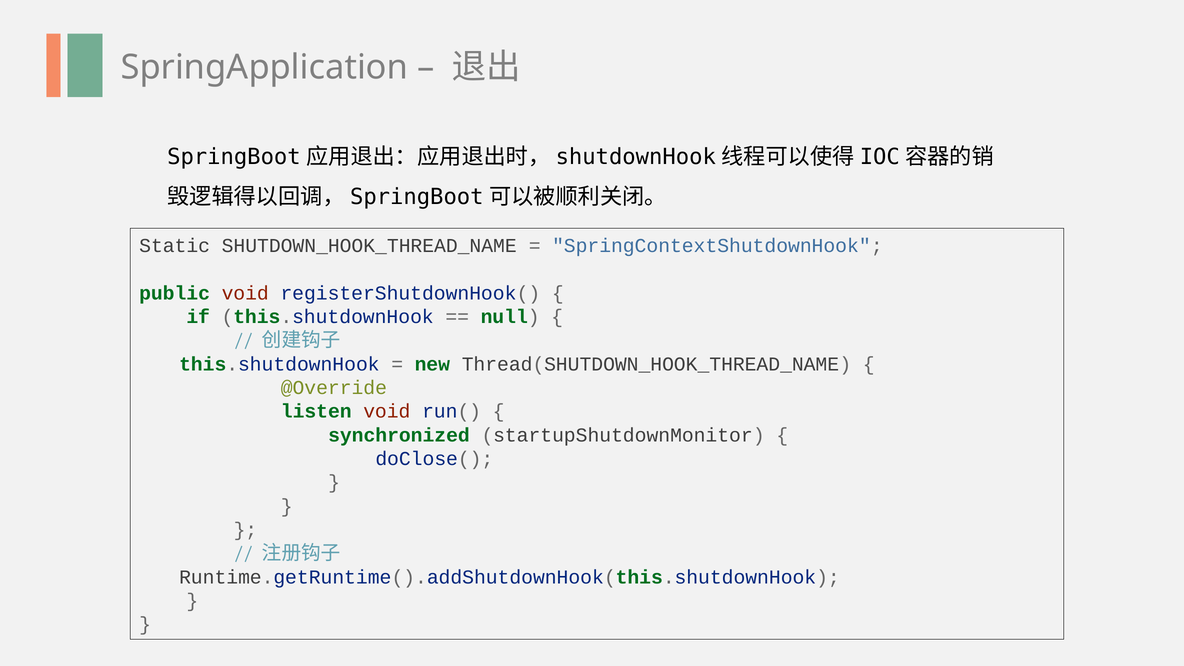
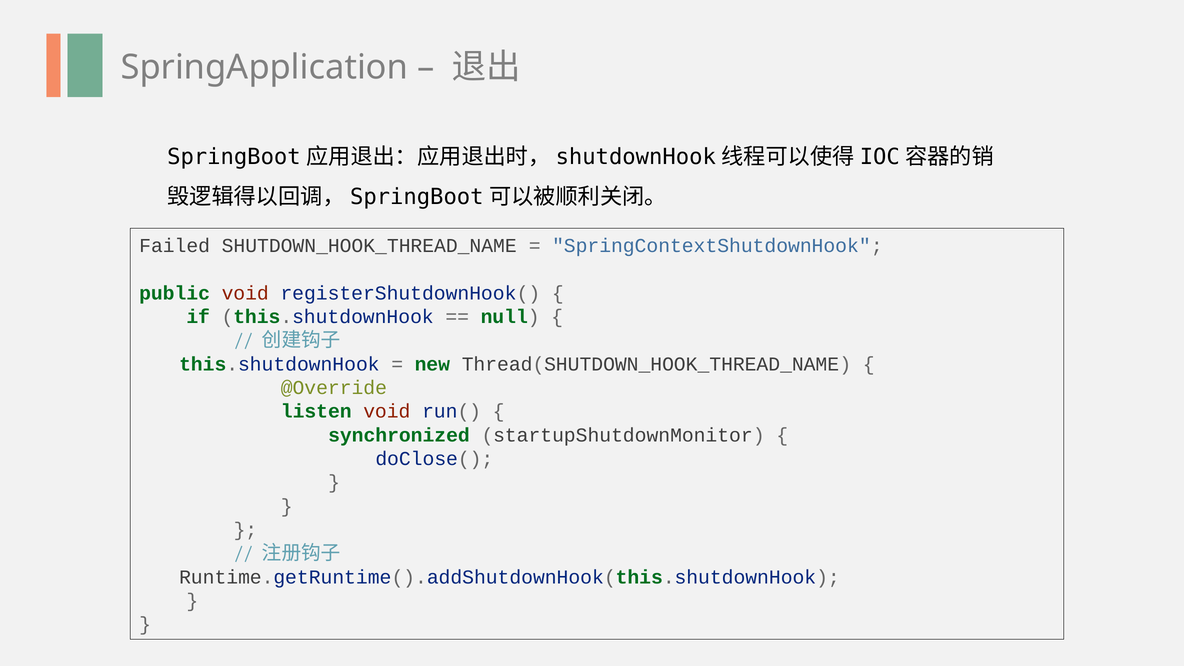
Static: Static -> Failed (175, 246)
